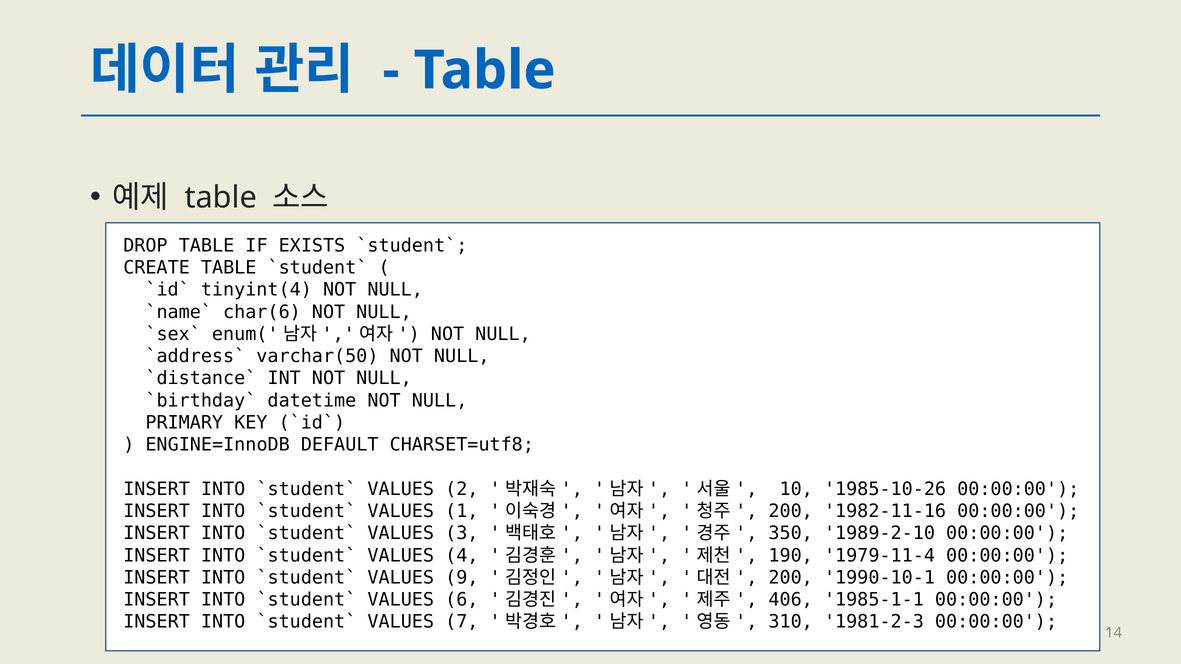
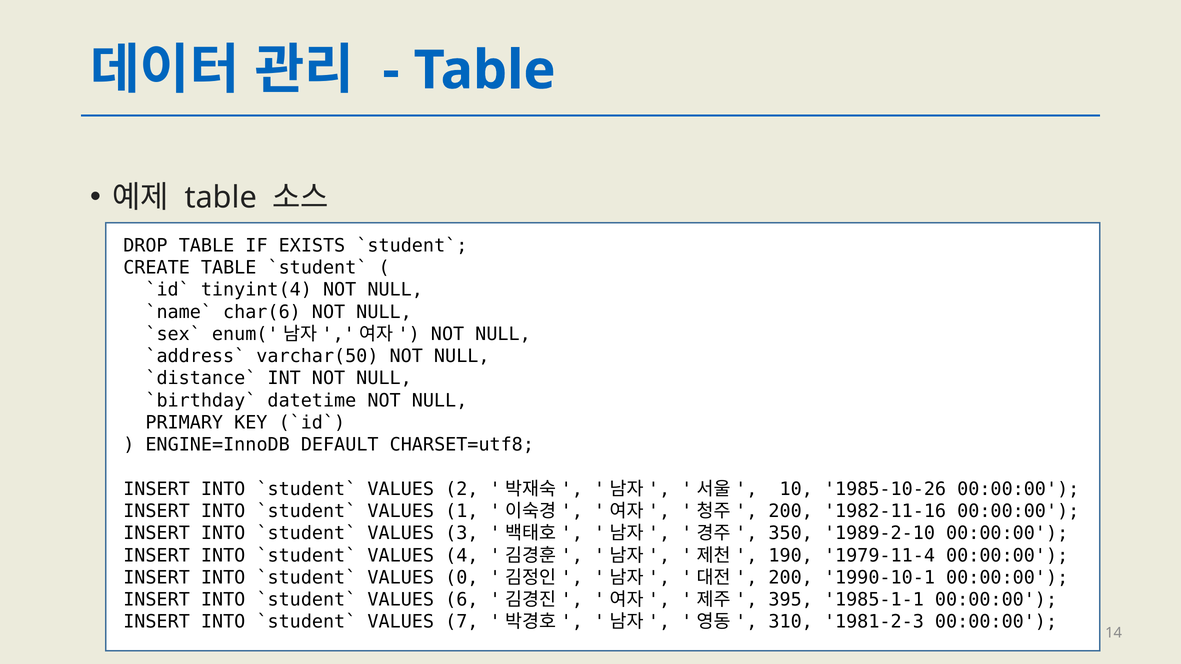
9: 9 -> 0 (462, 578)
406: 406 -> 395 (791, 600)
